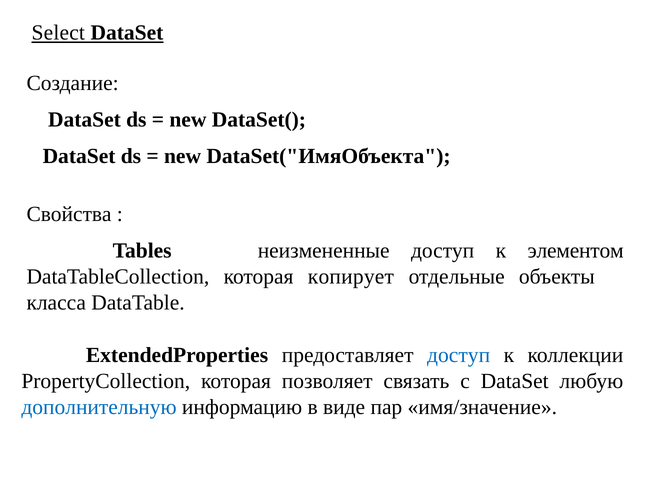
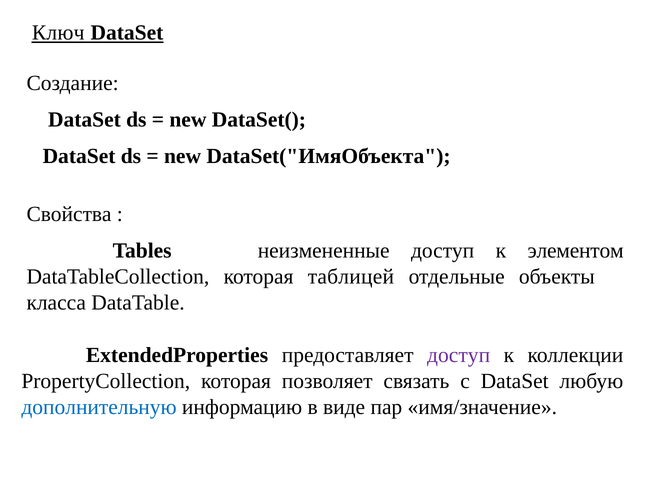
Select: Select -> Ключ (58, 33)
копирует: копирует -> таблицей (351, 276)
доступ colour: blue -> purple (459, 355)
